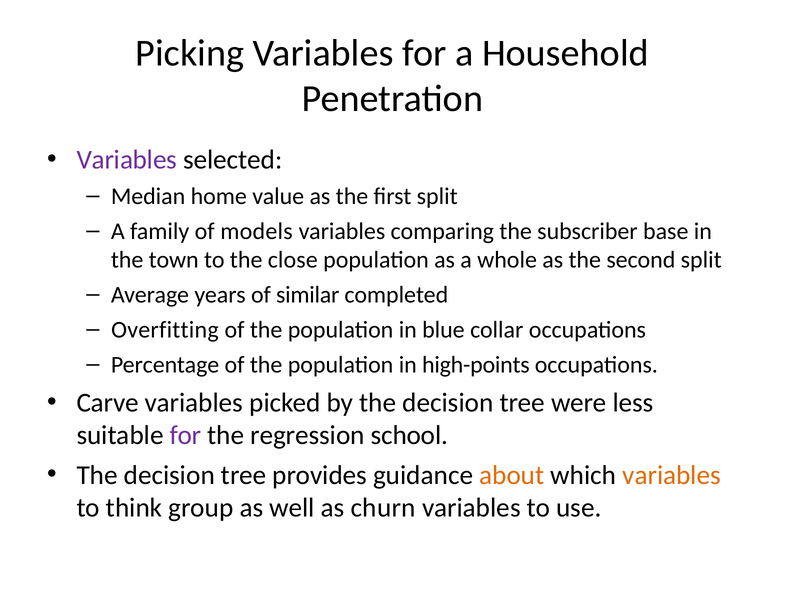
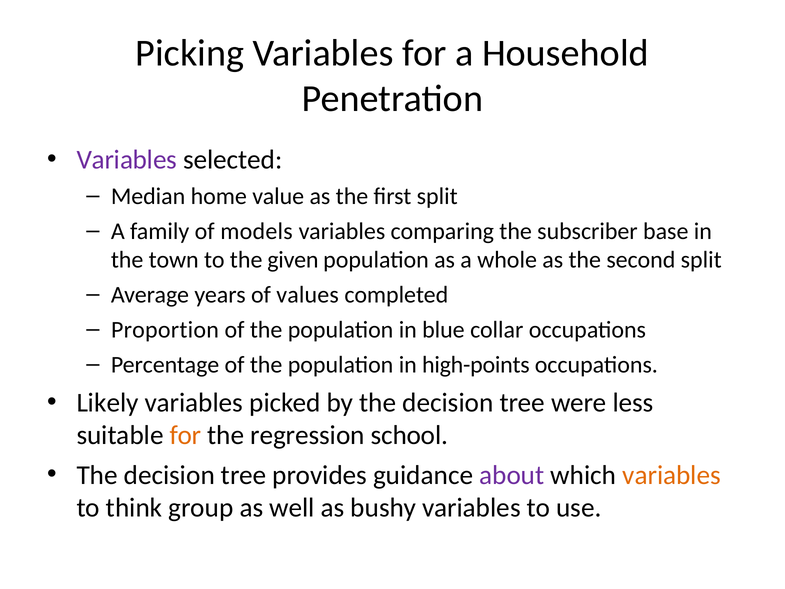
close: close -> given (293, 260)
similar: similar -> values (308, 295)
Overfitting: Overfitting -> Proportion (165, 330)
Carve: Carve -> Likely (108, 402)
for colour: purple -> orange (186, 435)
about colour: orange -> purple (512, 475)
churn: churn -> bushy (383, 508)
